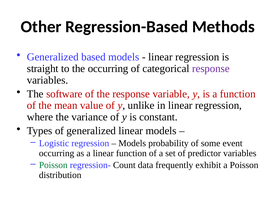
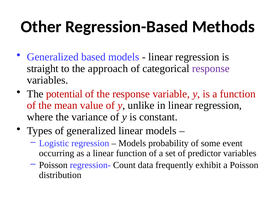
the occurring: occurring -> approach (108, 68)
software: software -> potential (64, 94)
Poisson colour: green -> black (53, 165)
